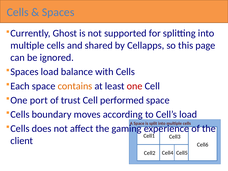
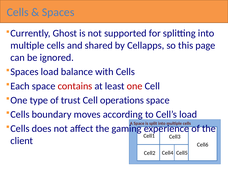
contains colour: orange -> red (75, 86)
port: port -> type (39, 100)
performed: performed -> operations (122, 100)
